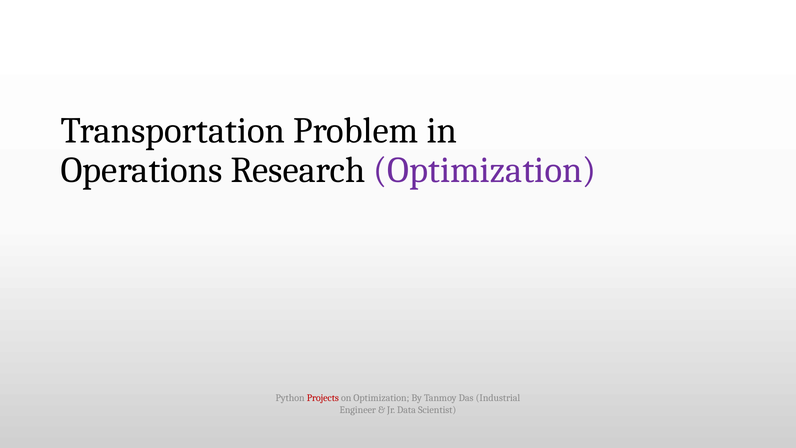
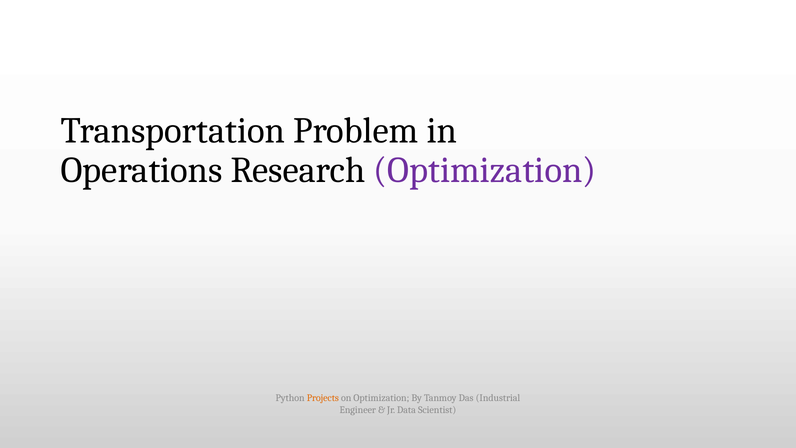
Projects colour: red -> orange (323, 398)
